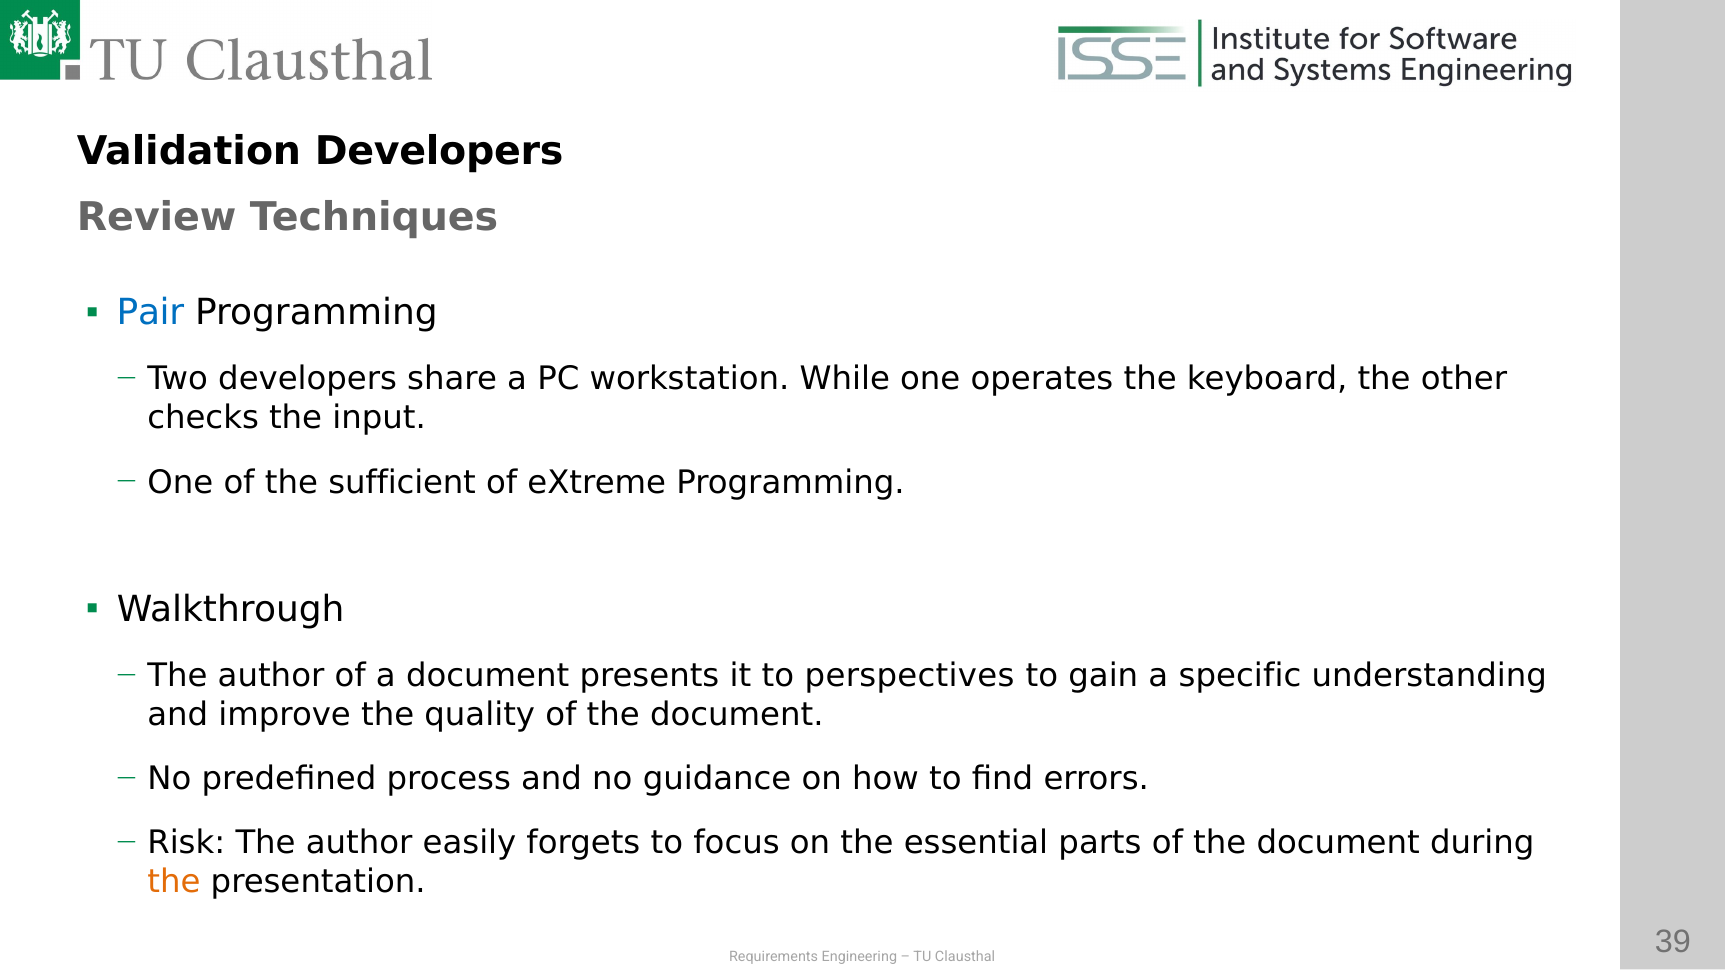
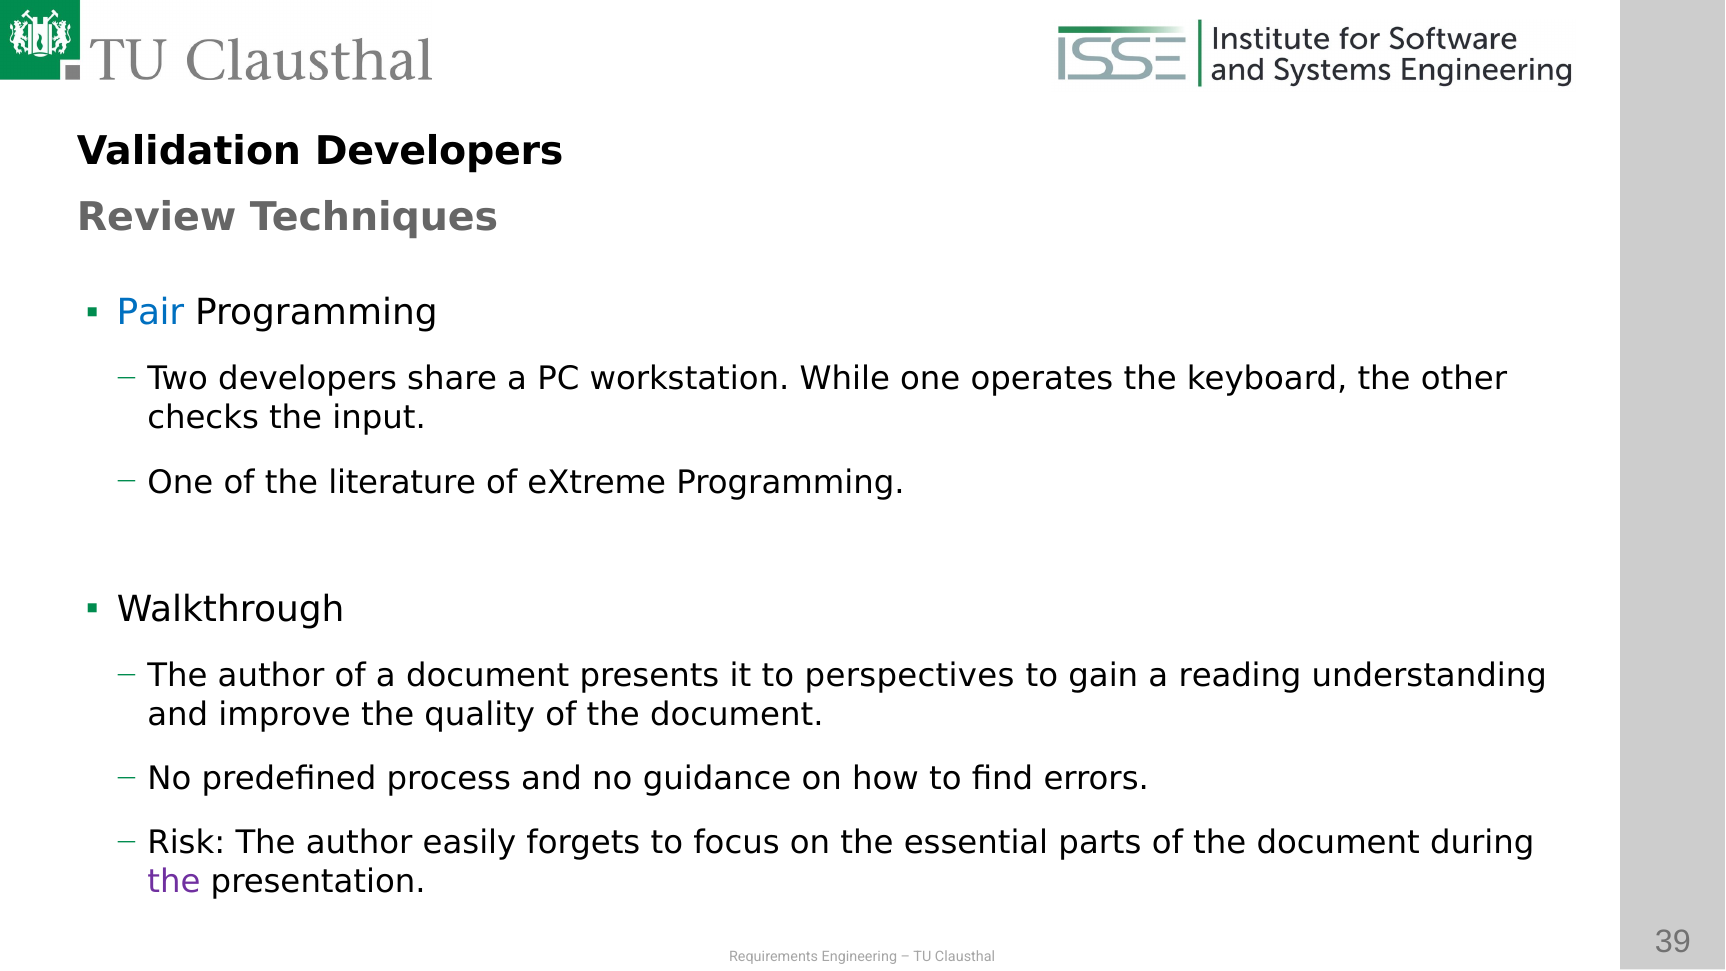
sufficient: sufficient -> literature (402, 482)
specific: specific -> reading (1240, 676)
the colour: orange -> purple (174, 882)
